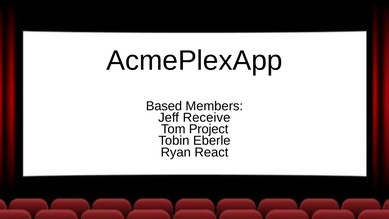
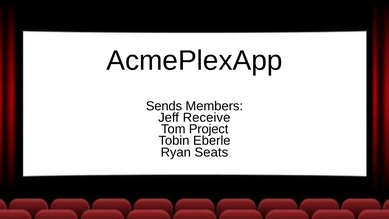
Based: Based -> Sends (164, 106)
React: React -> Seats (211, 152)
